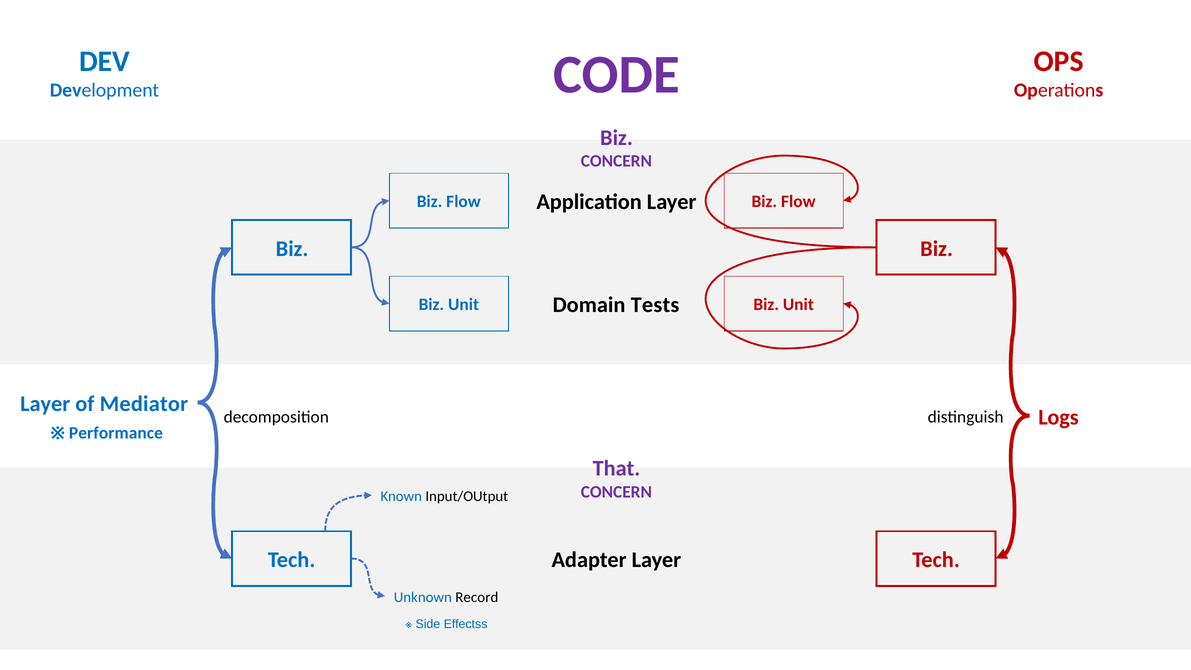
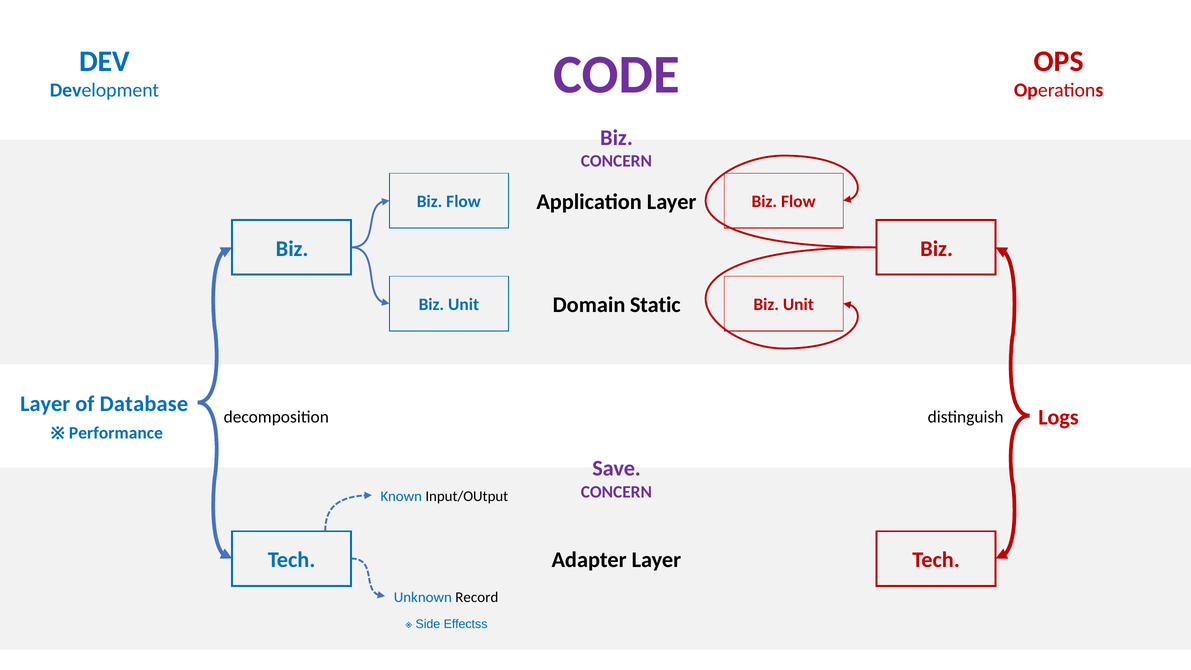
Tests: Tests -> Static (655, 305)
Mediator: Mediator -> Database (144, 404)
That: That -> Save (617, 468)
